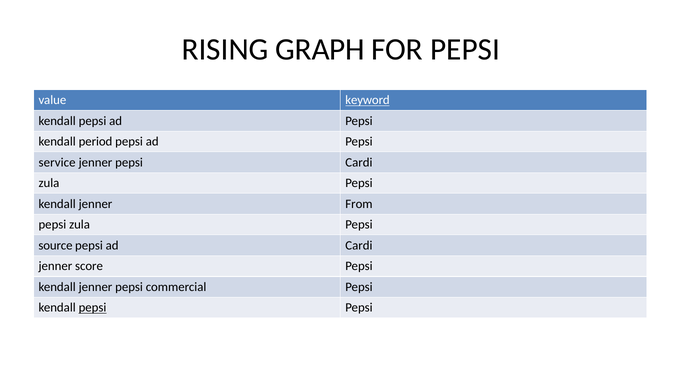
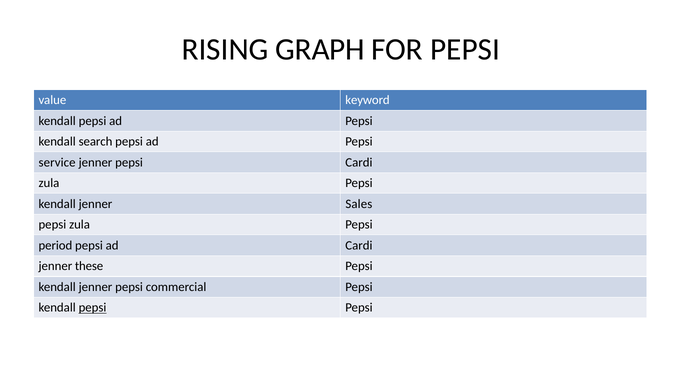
keyword underline: present -> none (368, 100)
period: period -> search (96, 142)
From: From -> Sales (359, 204)
source: source -> period (55, 246)
score: score -> these (89, 266)
